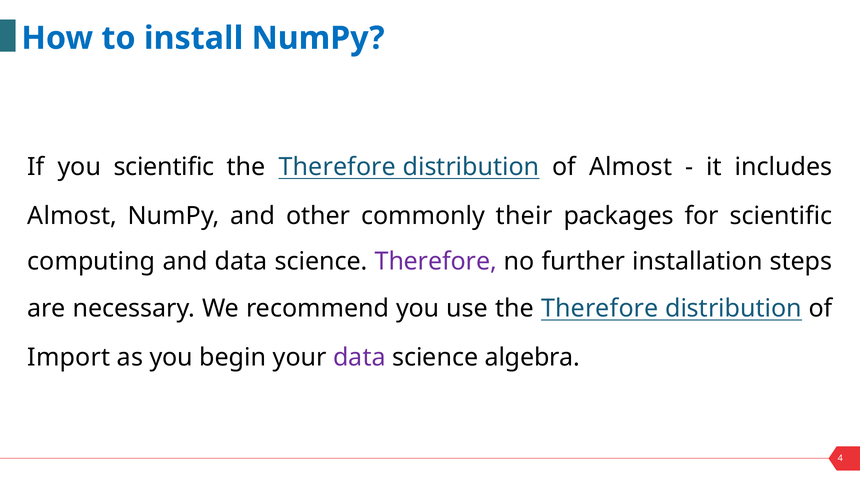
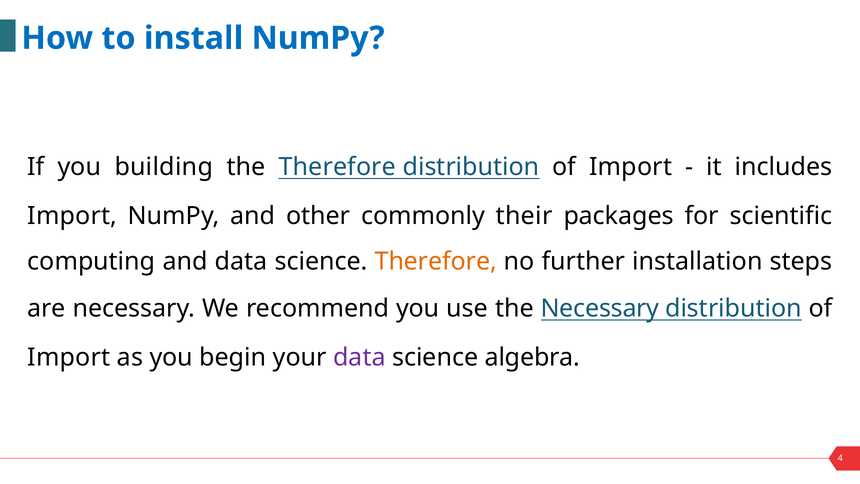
you scientific: scientific -> building (164, 167)
Almost: Almost -> Import (631, 167)
Almost: Almost -> Import (72, 216)
Therefore colour: purple -> orange (436, 261)
use the Therefore: Therefore -> Necessary (600, 308)
